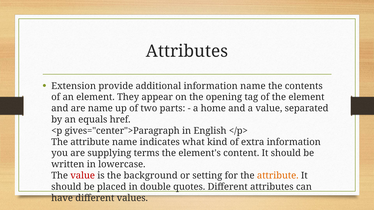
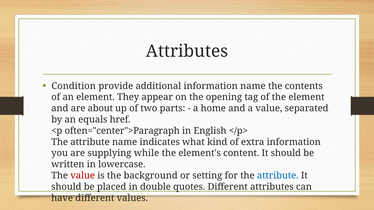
Extension: Extension -> Condition (74, 86)
are name: name -> about (100, 109)
gives="center">Paragraph: gives="center">Paragraph -> often="center">Paragraph (122, 131)
terms: terms -> while (146, 153)
attribute colour: orange -> blue (278, 176)
